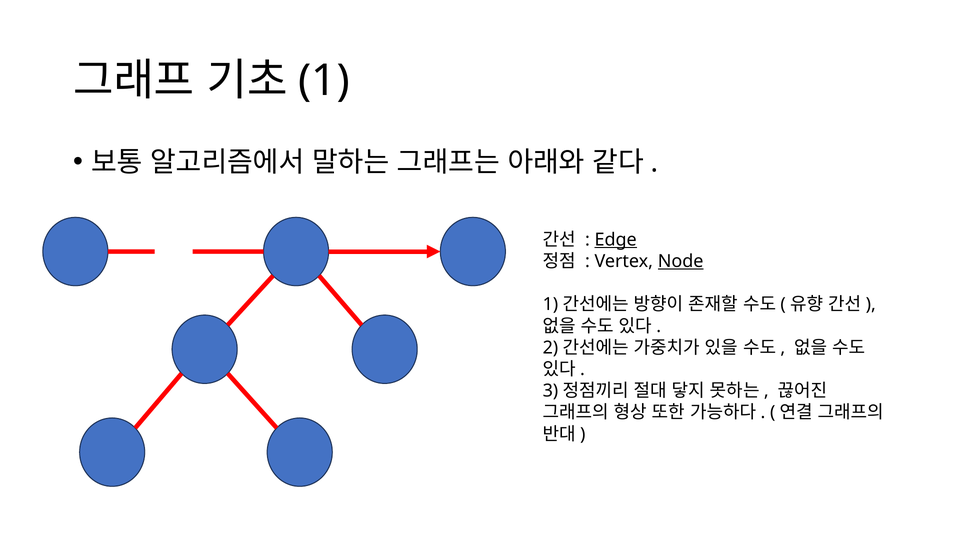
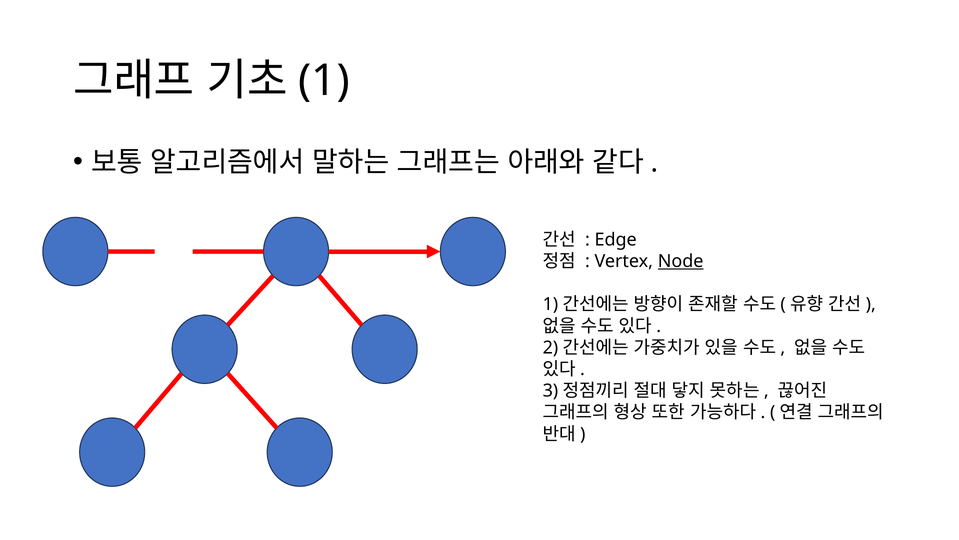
Edge underline: present -> none (616, 239)
